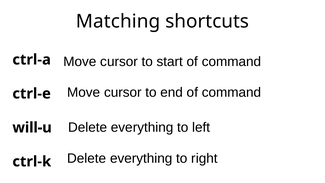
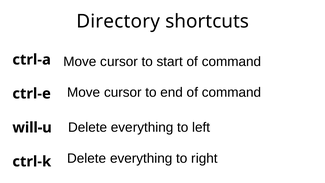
Matching: Matching -> Directory (118, 21)
